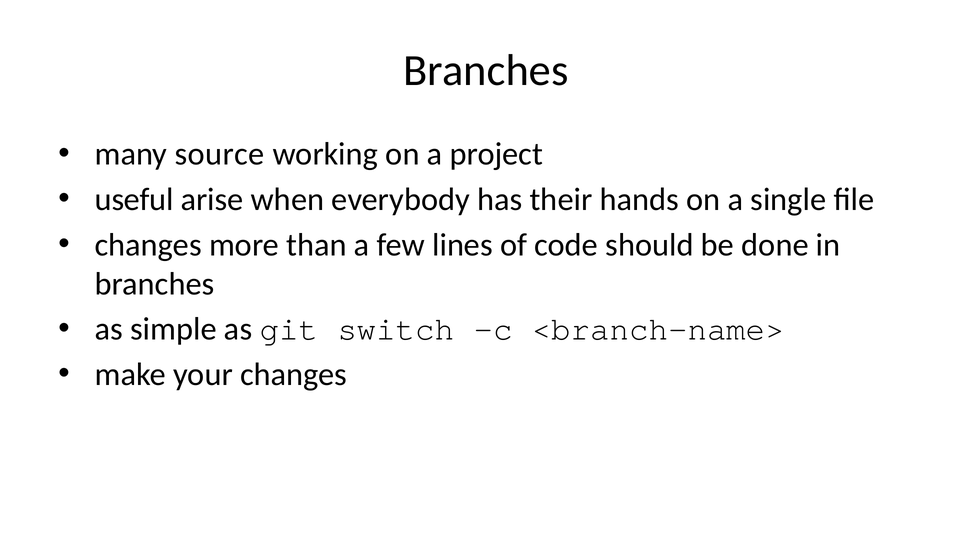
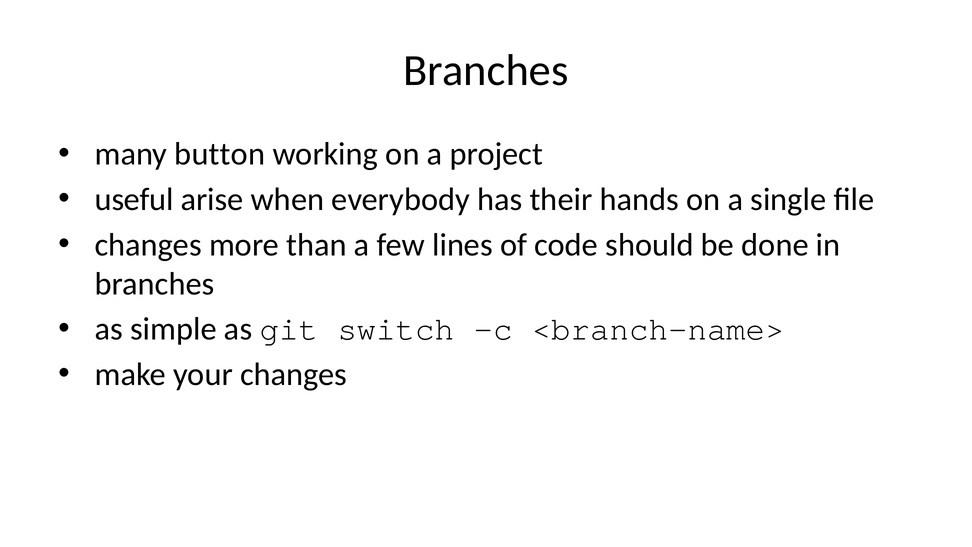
source: source -> button (220, 154)
